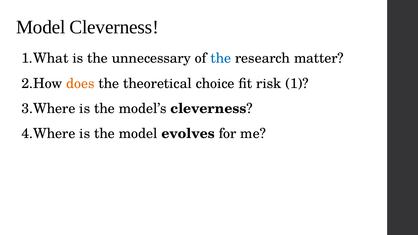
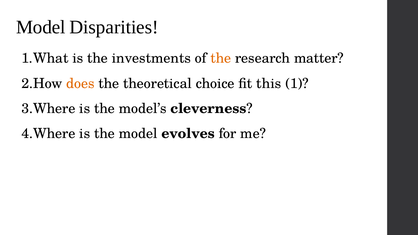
Model Cleverness: Cleverness -> Disparities (114, 27)
unnecessary: unnecessary -> investments (151, 58)
the colour: blue -> orange (221, 58)
risk: risk -> this (269, 83)
